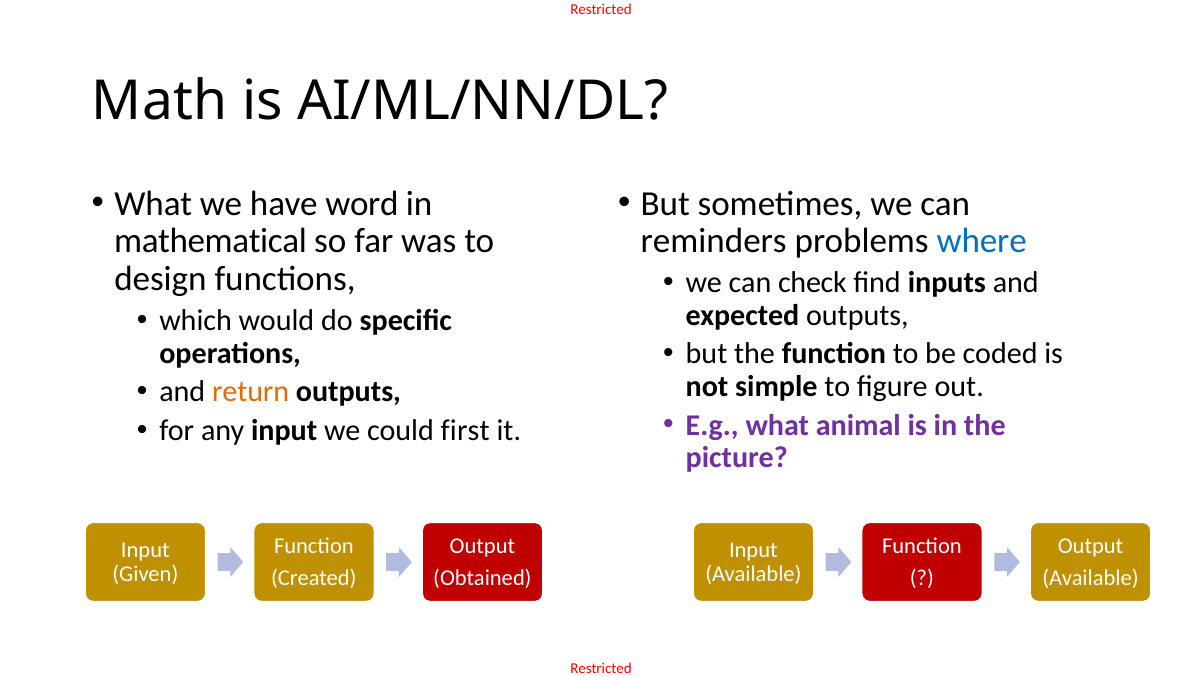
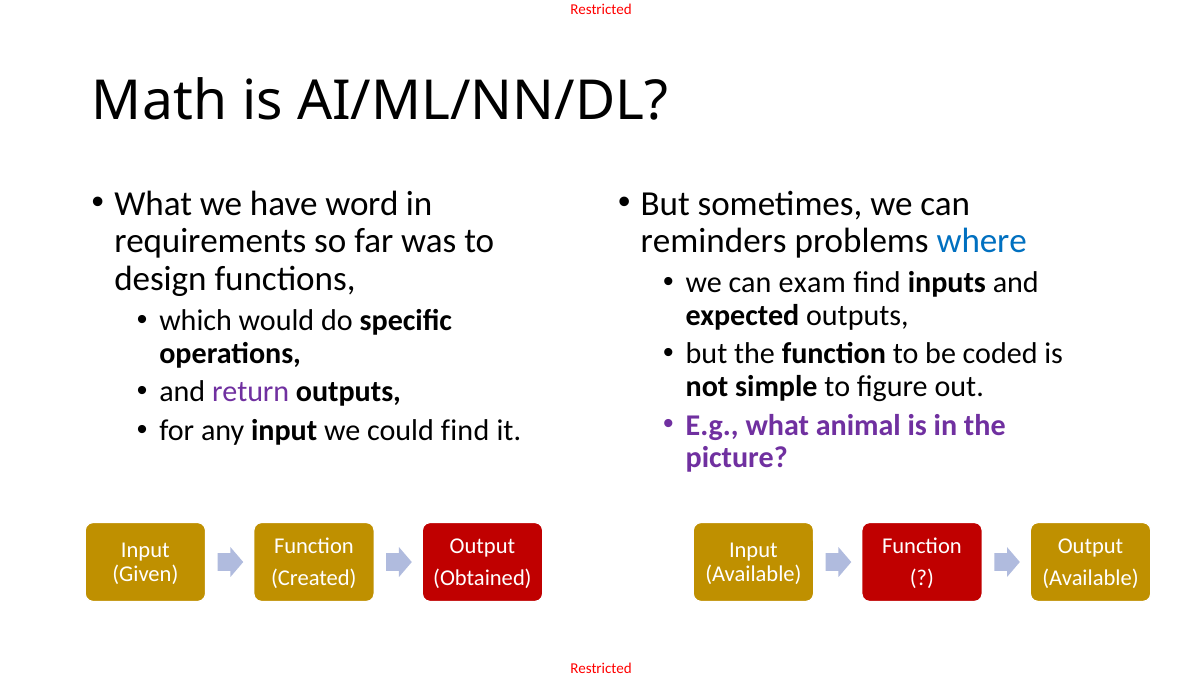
mathematical: mathematical -> requirements (210, 241)
check: check -> exam (812, 283)
return colour: orange -> purple (251, 392)
could first: first -> find (465, 430)
